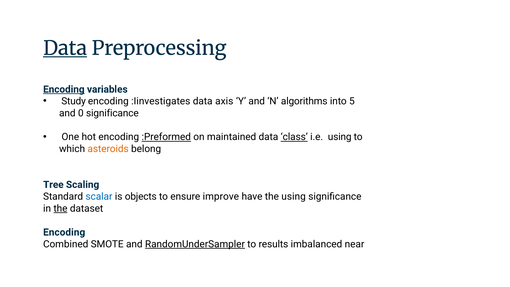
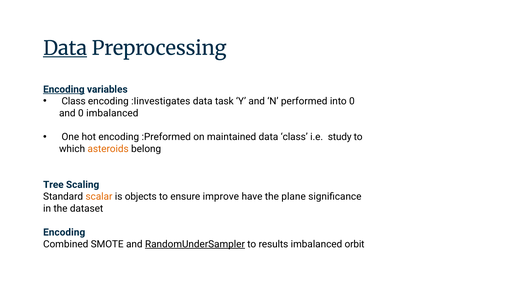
Study: Study -> Class (74, 101)
axis: axis -> task (224, 101)
algorithms: algorithms -> performed (304, 101)
into 5: 5 -> 0 (352, 101)
0 significance: significance -> imbalanced (112, 113)
:Preformed underline: present -> none (166, 137)
class underline: present -> none (294, 137)
i.e using: using -> study (340, 137)
scalar colour: blue -> orange (99, 196)
the using: using -> plane (294, 196)
the underline: present -> none (60, 208)
near: near -> orbit (355, 244)
